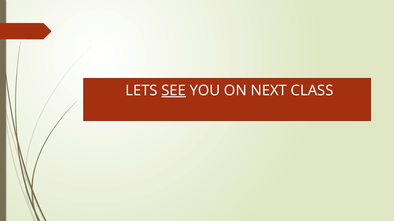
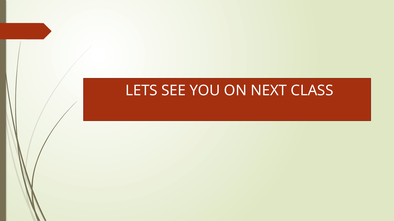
SEE underline: present -> none (174, 91)
